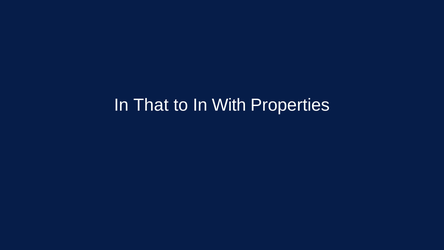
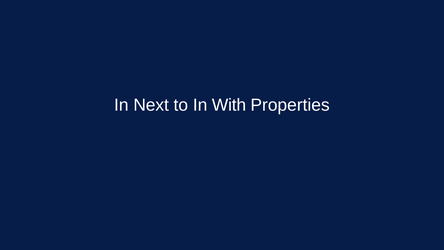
That: That -> Next (151, 105)
